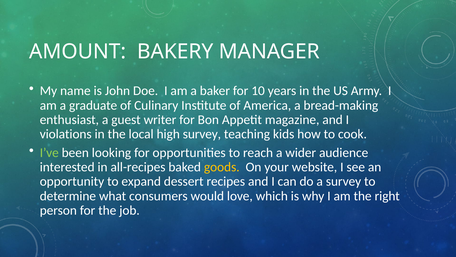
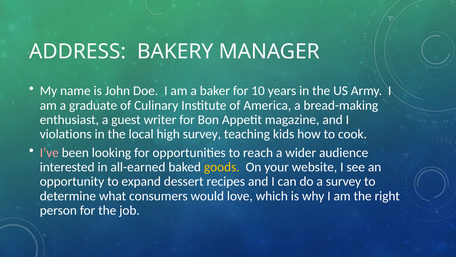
AMOUNT: AMOUNT -> ADDRESS (78, 51)
I’ve colour: light green -> pink (49, 152)
all-recipes: all-recipes -> all-earned (138, 167)
